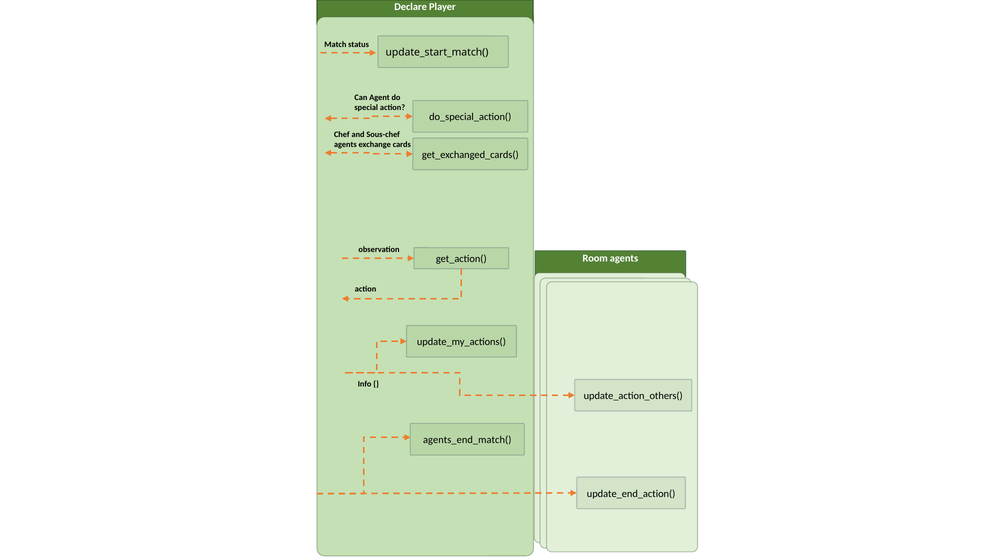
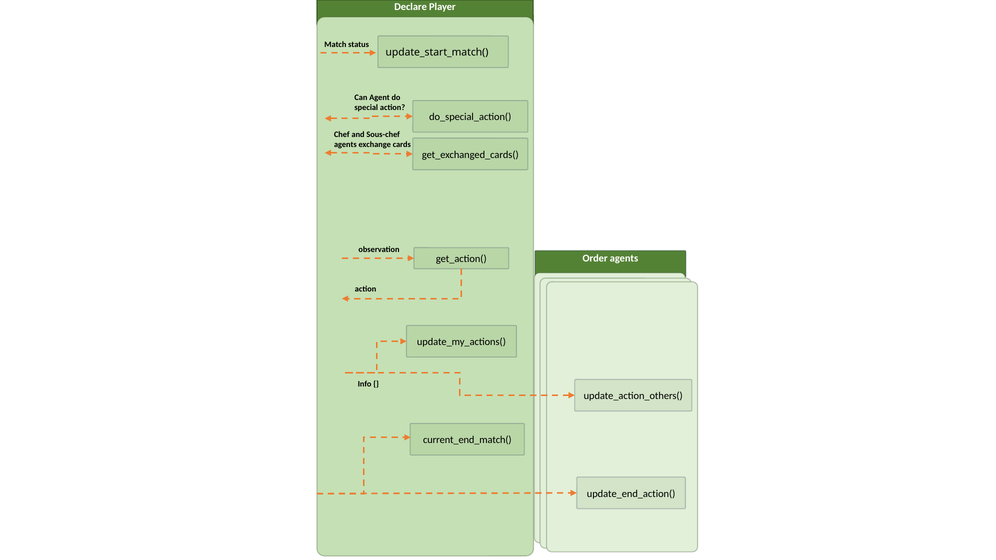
Room: Room -> Order (595, 258)
agents_end_match(: agents_end_match( -> current_end_match( (467, 440)
